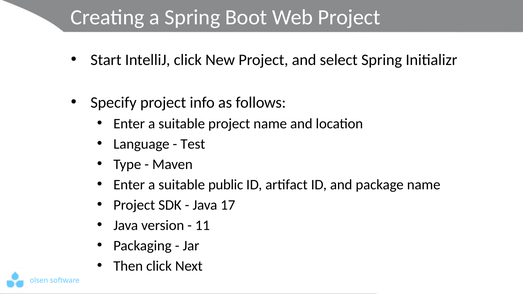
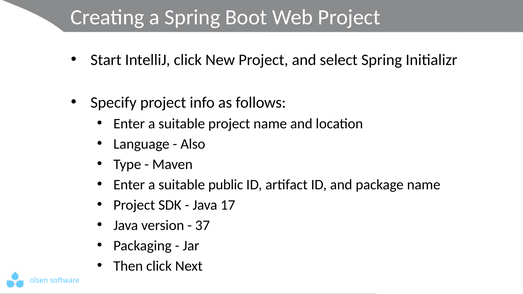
Test: Test -> Also (193, 144)
11: 11 -> 37 (203, 225)
